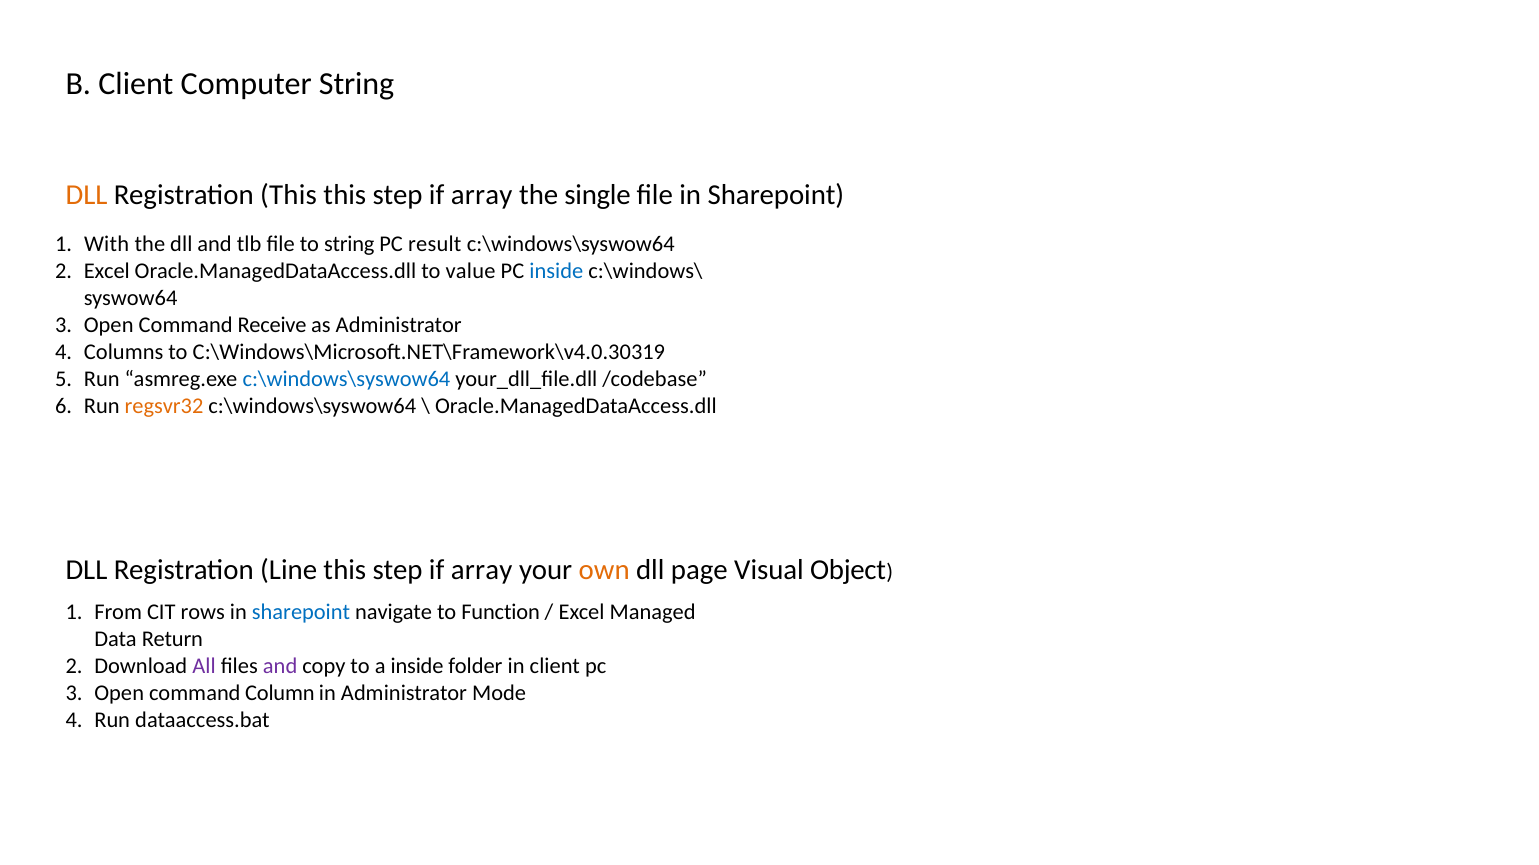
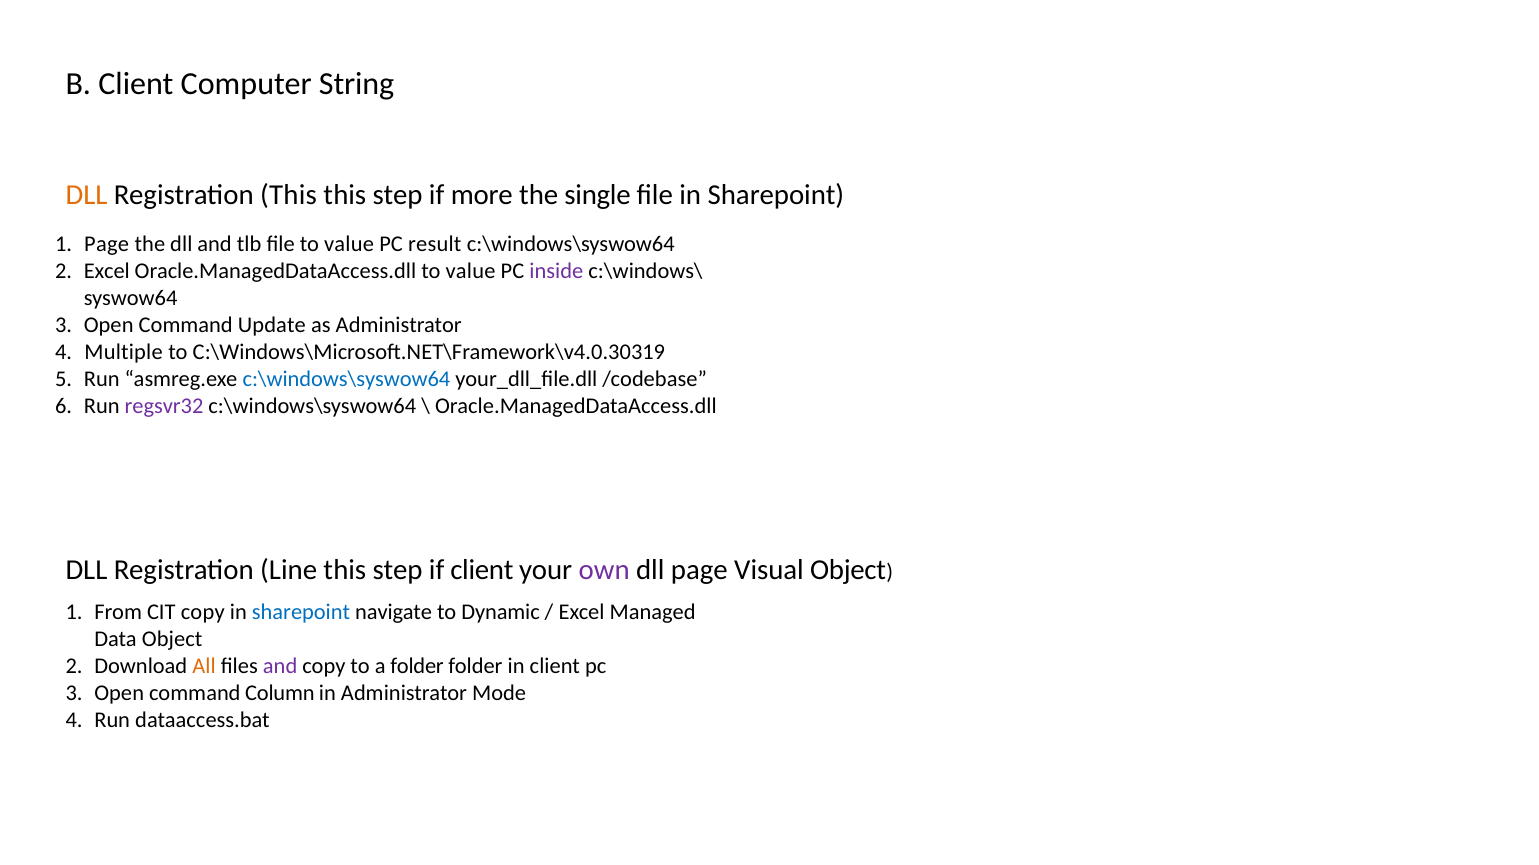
array: array -> more (482, 195)
With: With -> Page (107, 245)
file to string: string -> value (349, 245)
inside colour: blue -> purple (556, 271)
Receive: Receive -> Update (272, 325)
Columns: Columns -> Multiple (124, 352)
regsvr32 colour: orange -> purple (164, 406)
array: array -> client (482, 570)
own colour: orange -> purple (604, 570)
CIT rows: rows -> copy (203, 612)
Function: Function -> Dynamic (501, 612)
Data Return: Return -> Object (172, 639)
All colour: purple -> orange (204, 666)
a inside: inside -> folder (417, 666)
